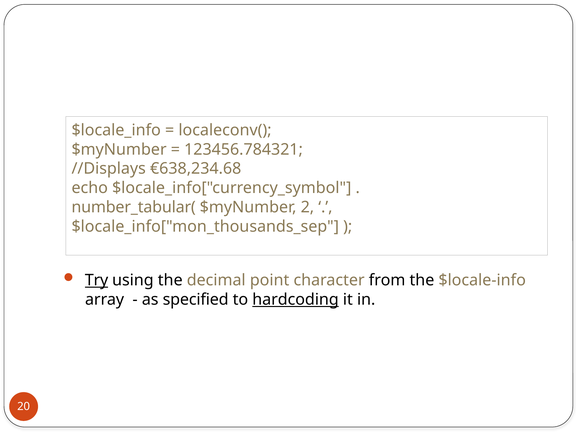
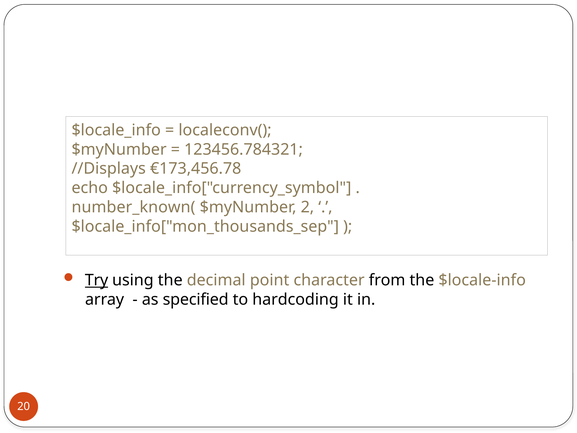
€638,234.68: €638,234.68 -> €173,456.78 (196, 169)
number_tabular(: number_tabular( -> number_known( (133, 207)
hardcoding underline: present -> none (296, 299)
